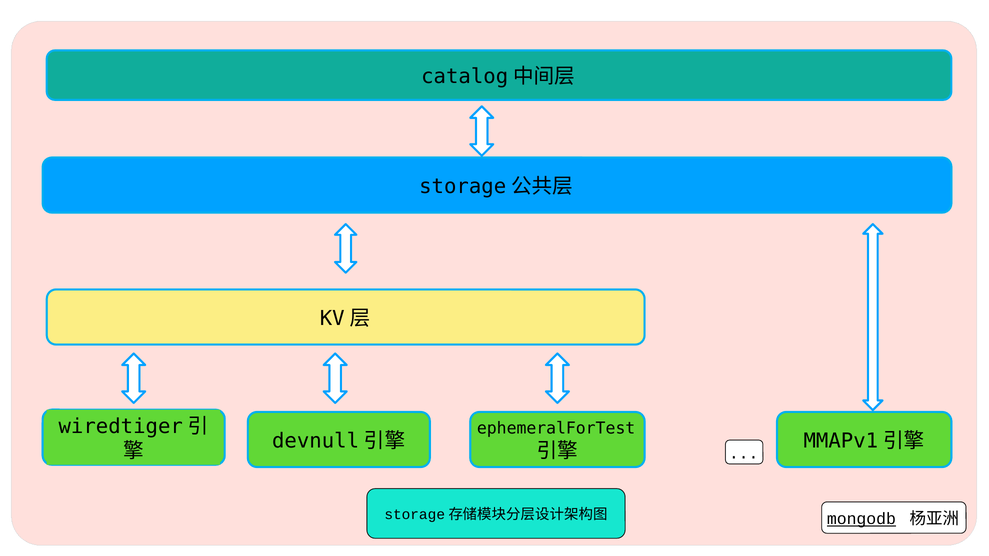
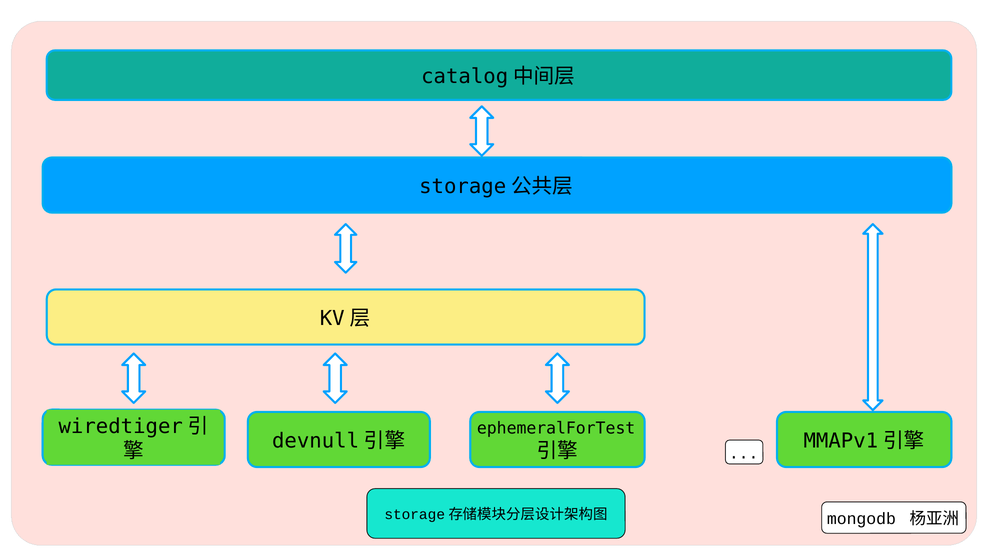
mongodb underline: present -> none (861, 519)
